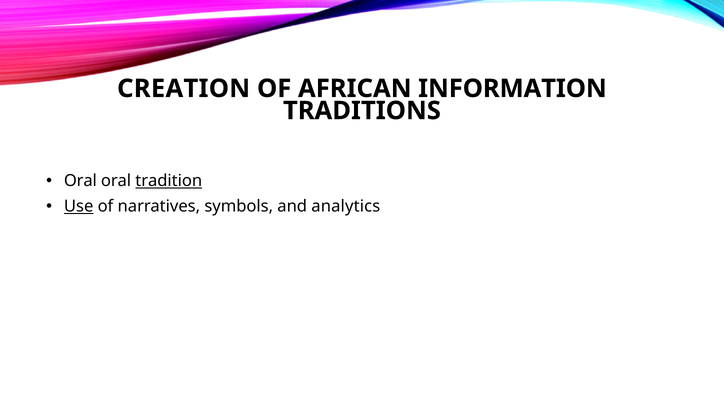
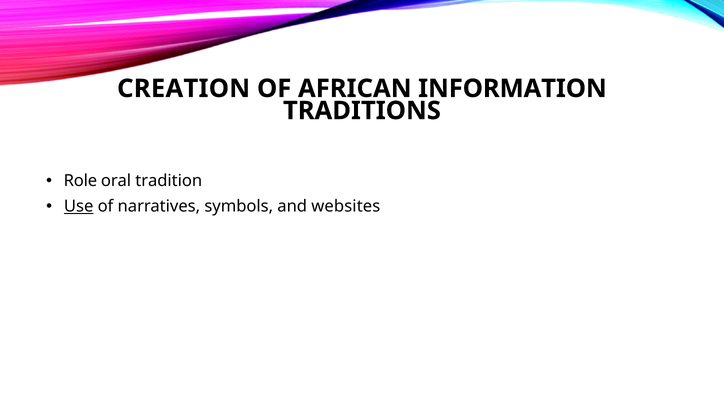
Oral: Oral -> Role (80, 181)
tradition underline: present -> none (169, 181)
analytics: analytics -> websites (346, 206)
